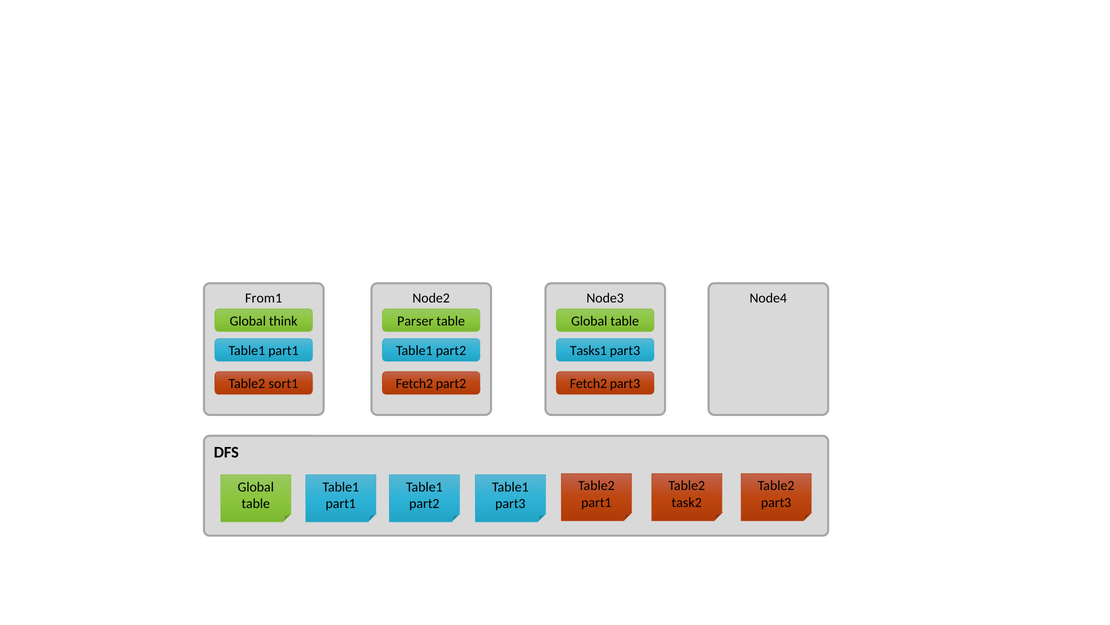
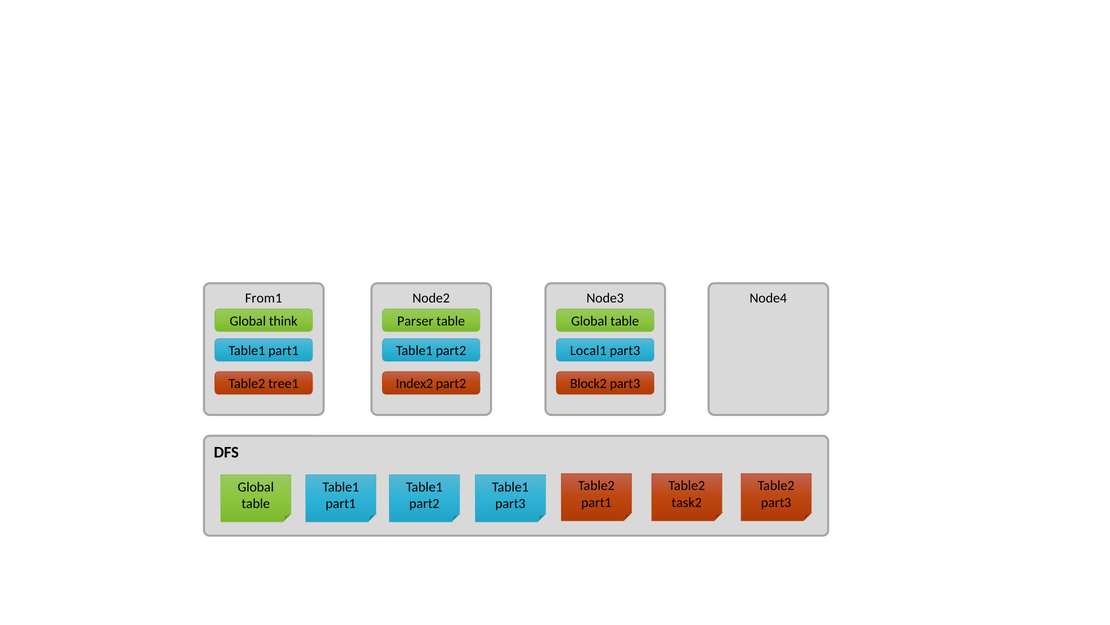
Tasks1: Tasks1 -> Local1 (588, 351)
sort1: sort1 -> tree1 (283, 384)
Fetch2: Fetch2 -> Index2 (414, 384)
Fetch2: Fetch2 -> Block2 (588, 384)
